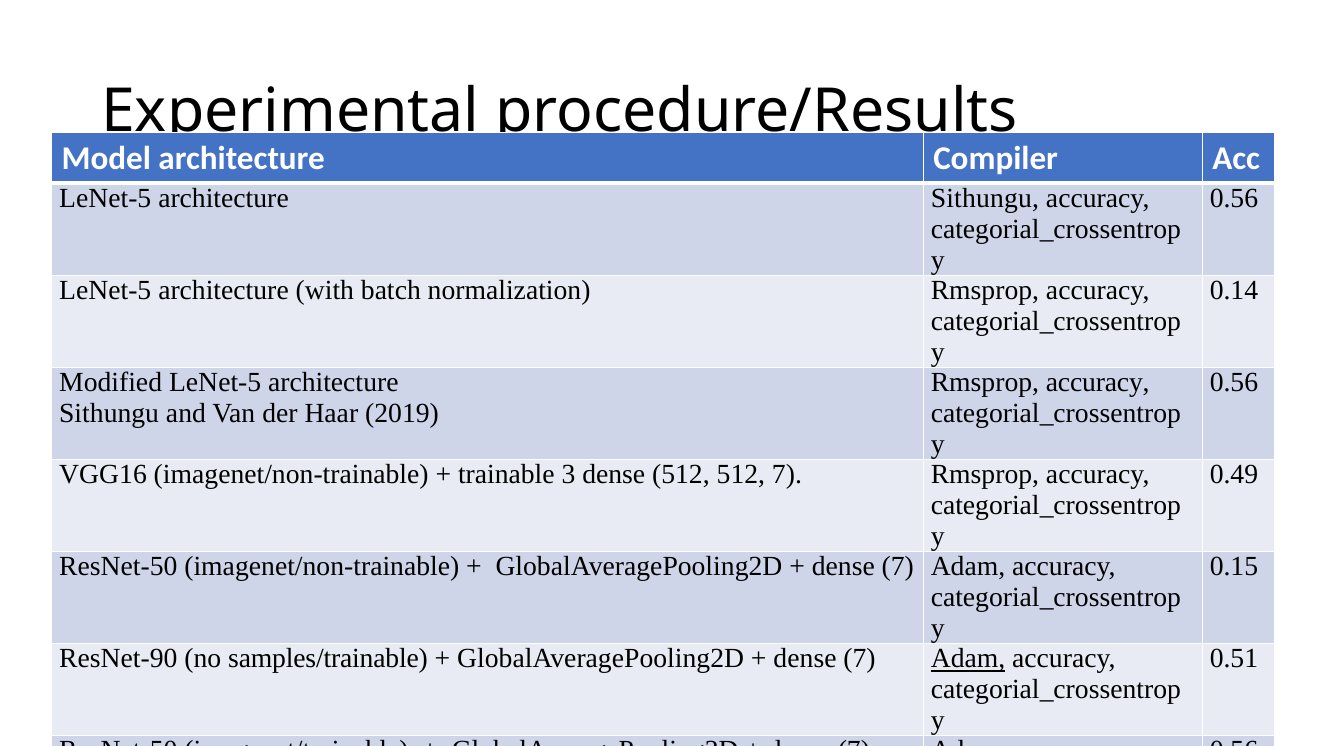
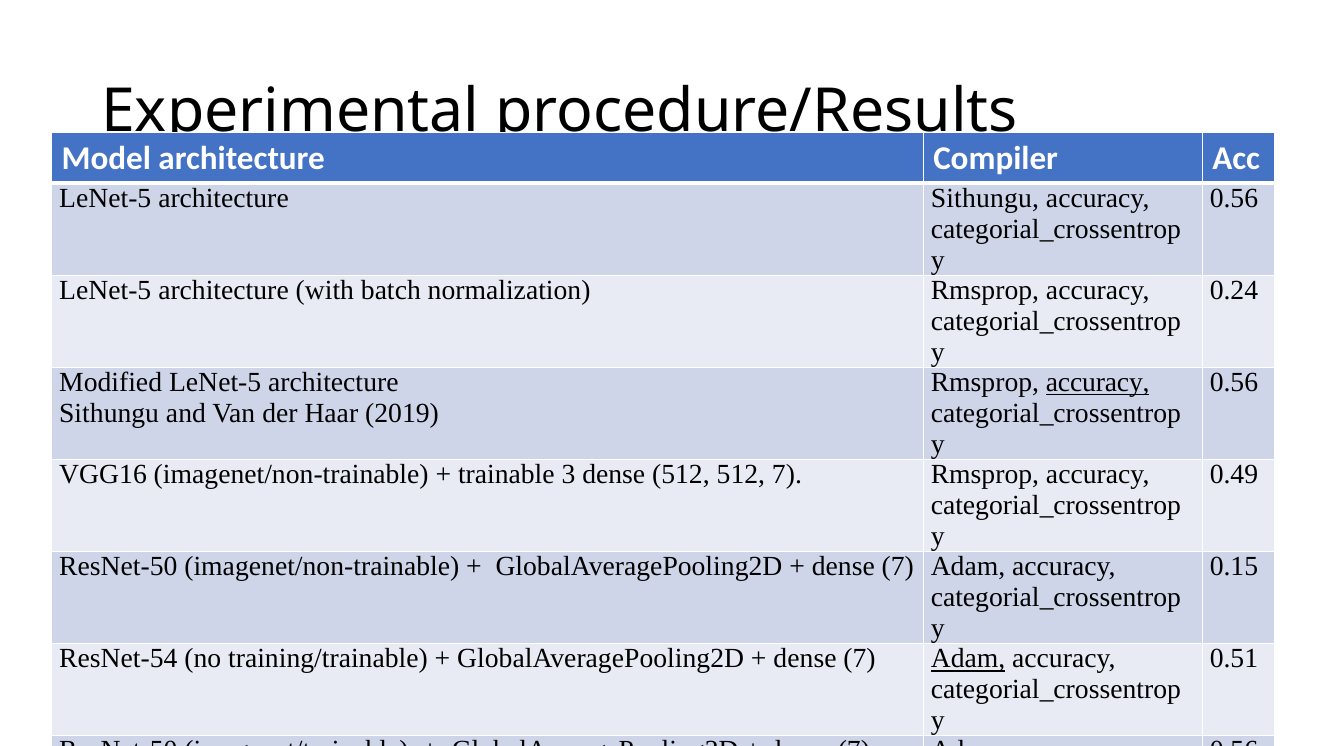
0.14: 0.14 -> 0.24 (1234, 291)
accuracy underline: none -> present (1098, 383)
ResNet-90: ResNet-90 -> ResNet-54 (118, 659)
samples/trainable: samples/trainable -> training/trainable (328, 659)
